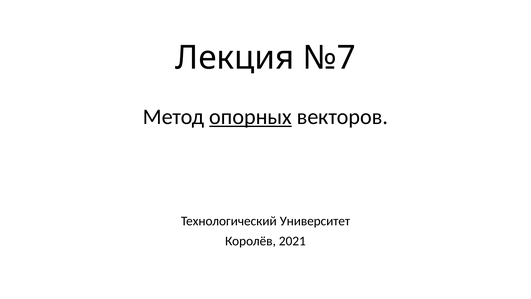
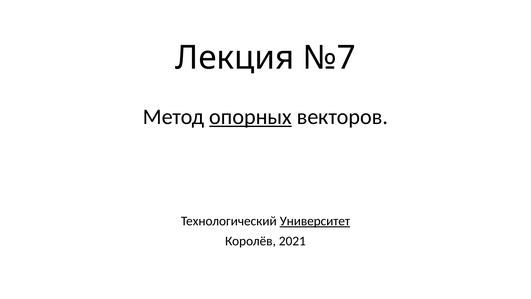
Университет underline: none -> present (315, 221)
